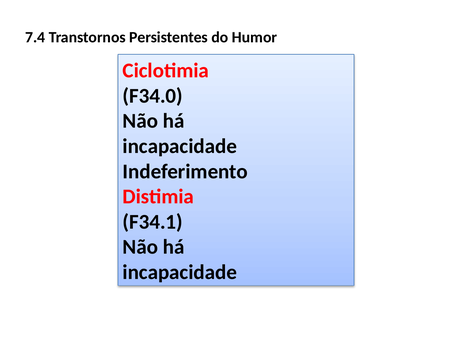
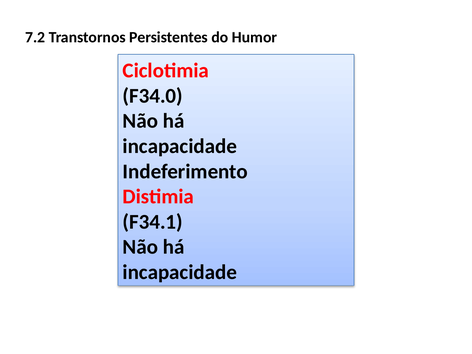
7.4: 7.4 -> 7.2 (35, 37)
